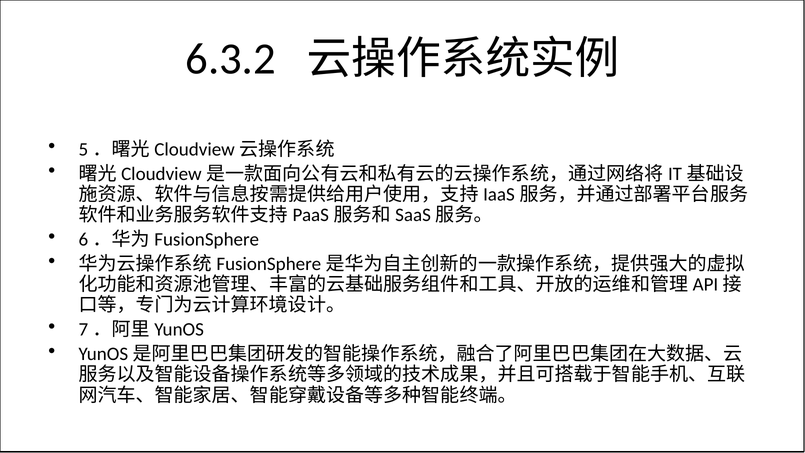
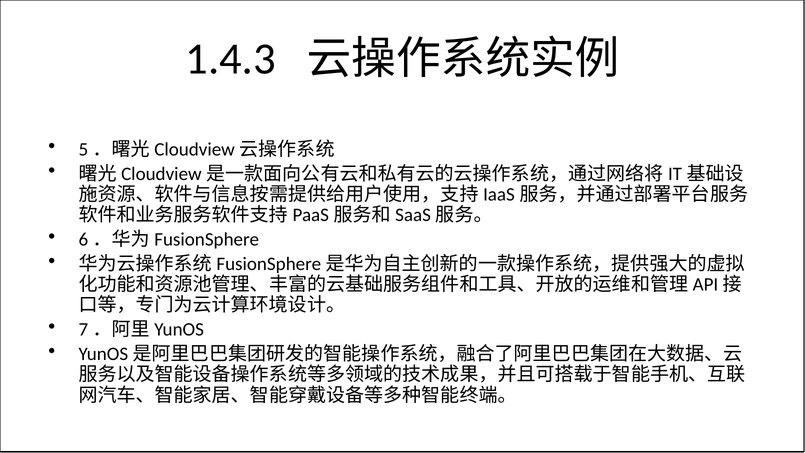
6.3.2: 6.3.2 -> 1.4.3 (231, 59)
